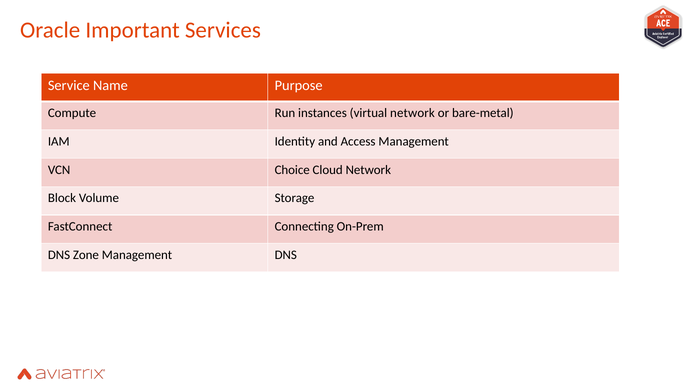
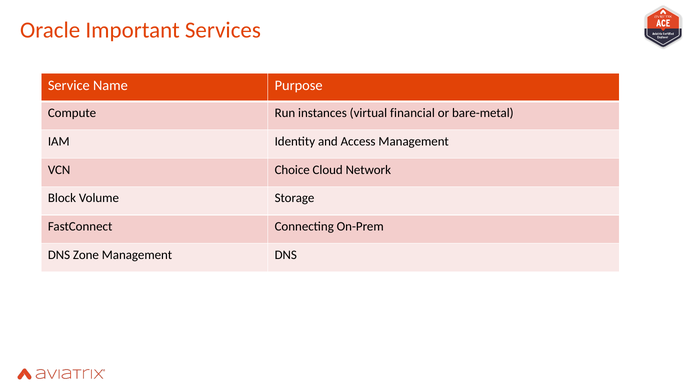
virtual network: network -> financial (412, 113)
